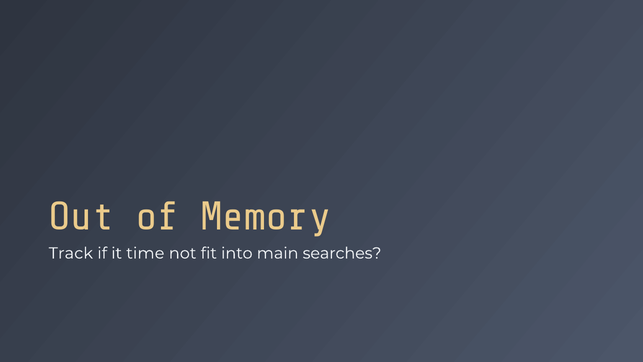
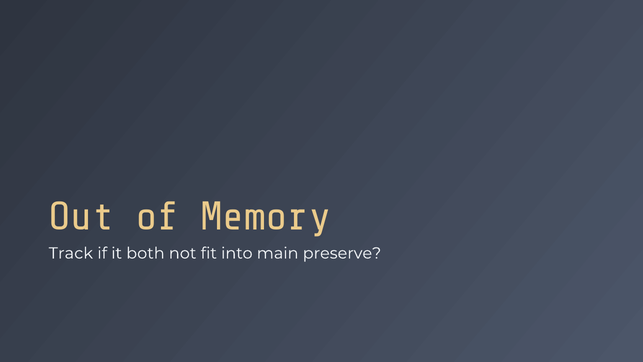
time: time -> both (145, 253)
searches: searches -> preserve (342, 253)
